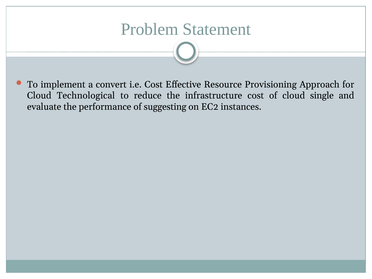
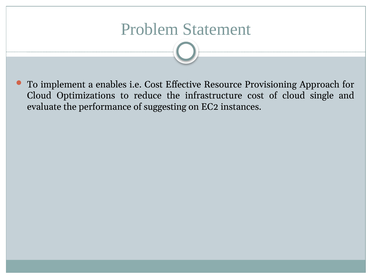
convert: convert -> enables (111, 84)
Technological: Technological -> Optimizations (86, 96)
